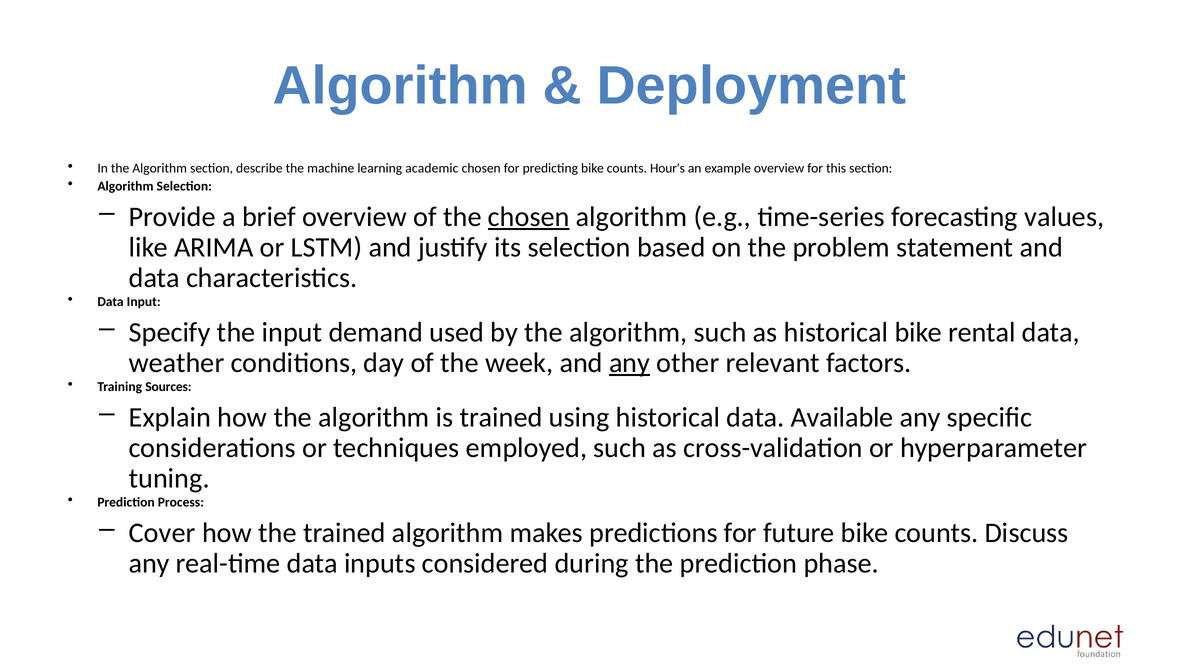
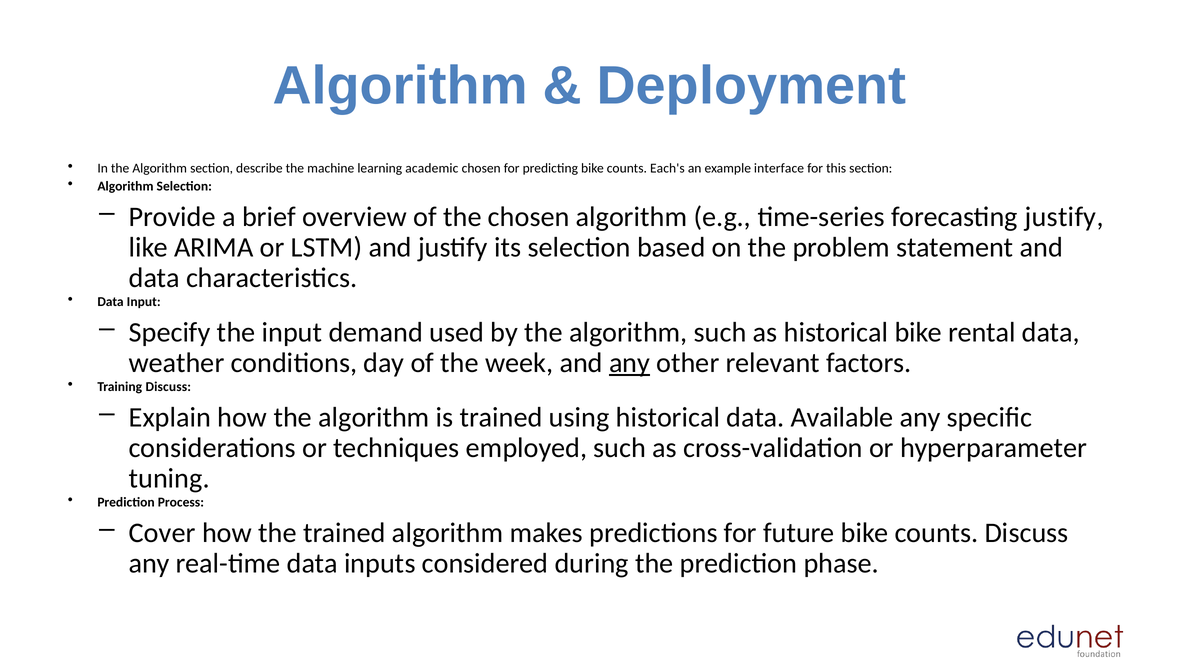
Hour's: Hour's -> Each's (667, 168)
example overview: overview -> interface (779, 168)
chosen underline: present -> none (529, 217)
forecasting values: values -> justify (1064, 217)
Training Sources: Sources -> Discuss (168, 386)
